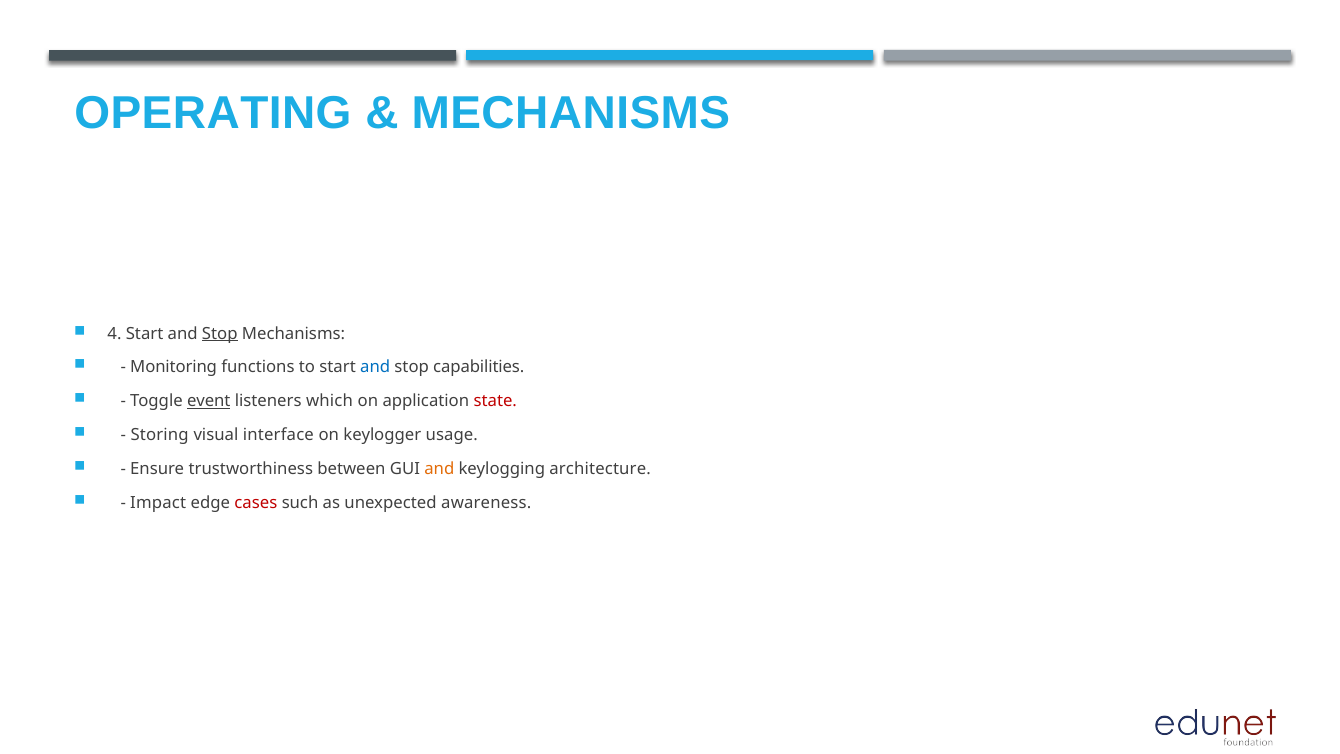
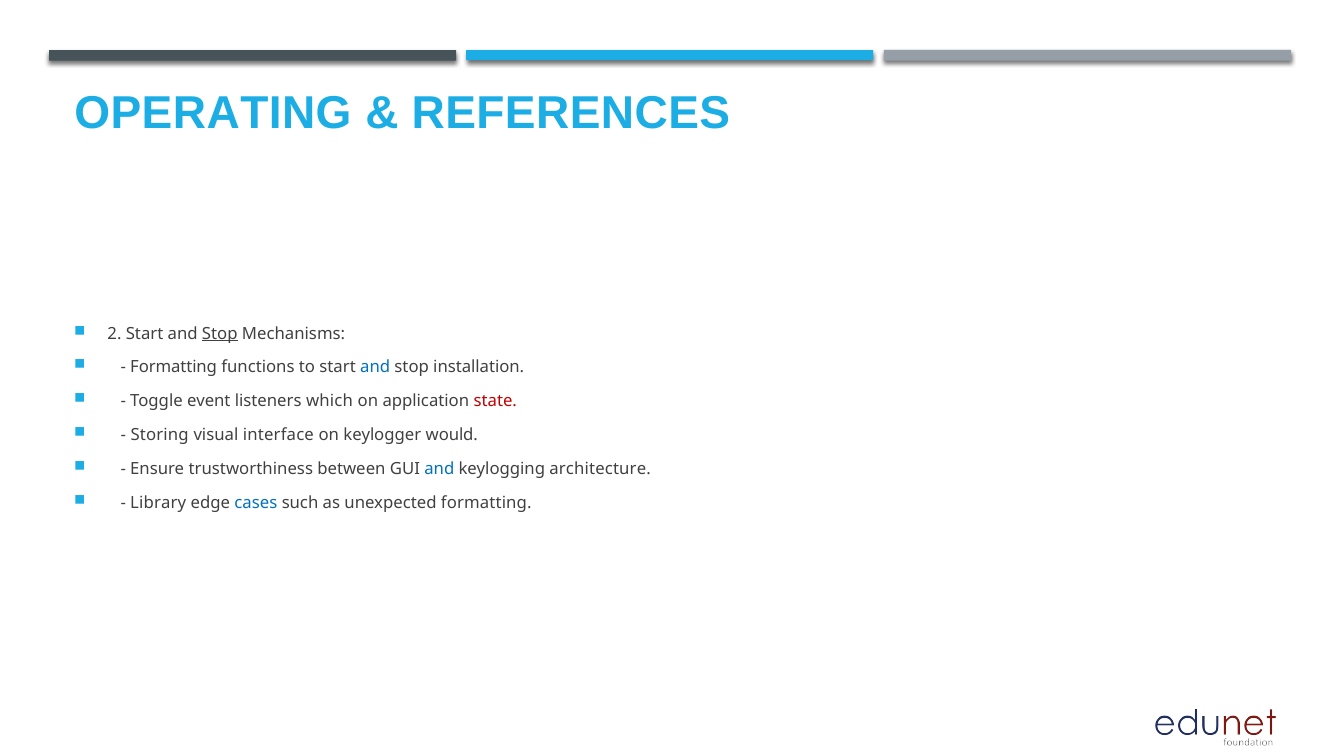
MECHANISMS: MECHANISMS -> REFERENCES (571, 113)
4: 4 -> 2 (114, 333)
Monitoring: Monitoring -> Formatting (174, 367)
capabilities: capabilities -> installation (479, 367)
event underline: present -> none (209, 401)
usage: usage -> would (452, 435)
and colour: orange -> blue (439, 469)
Impact: Impact -> Library (158, 503)
cases colour: red -> blue (256, 503)
unexpected awareness: awareness -> formatting (486, 503)
